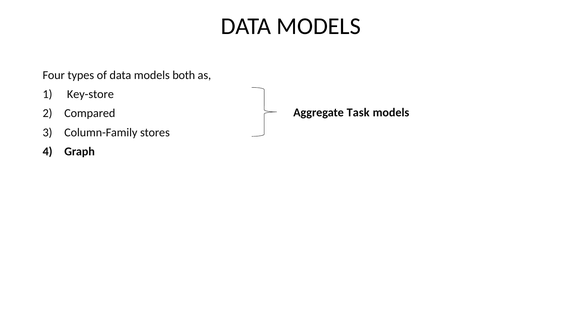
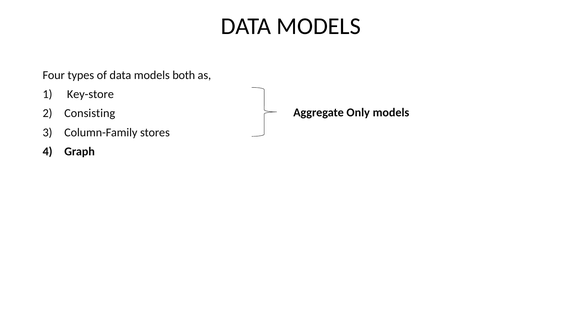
Task: Task -> Only (358, 113)
Compared: Compared -> Consisting (90, 113)
